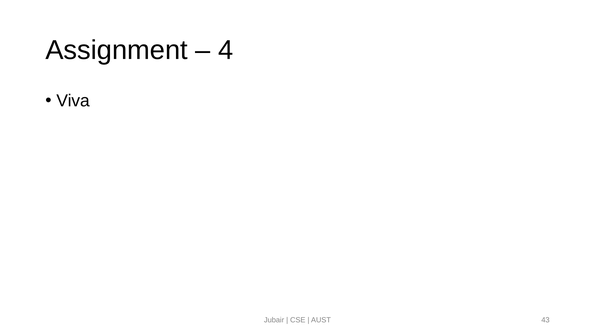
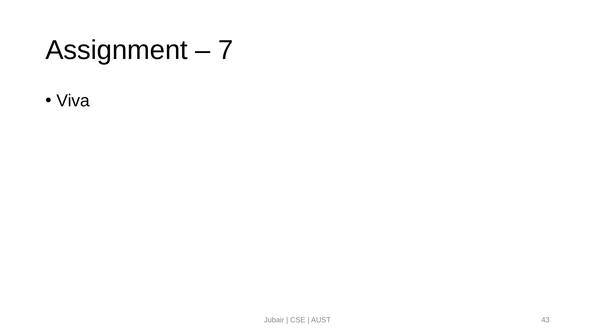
4: 4 -> 7 (226, 50)
